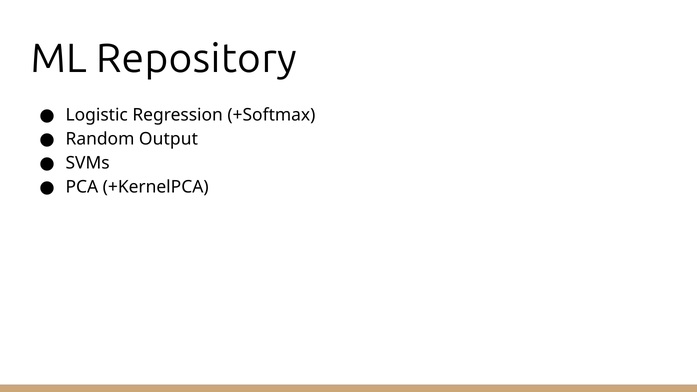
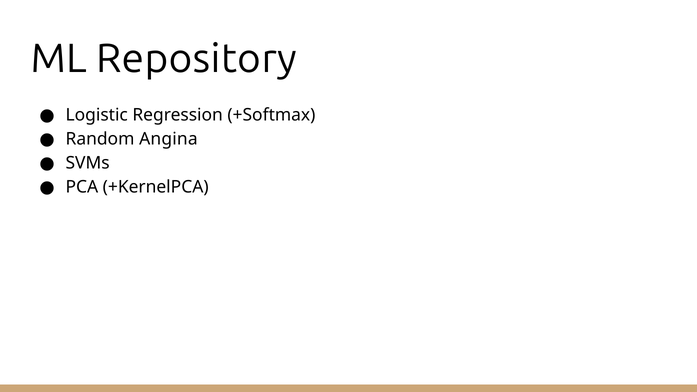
Output: Output -> Angina (168, 139)
